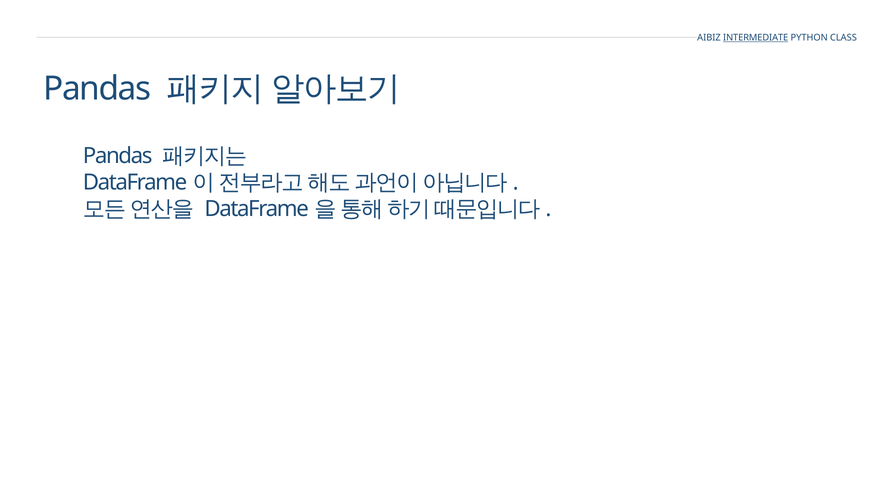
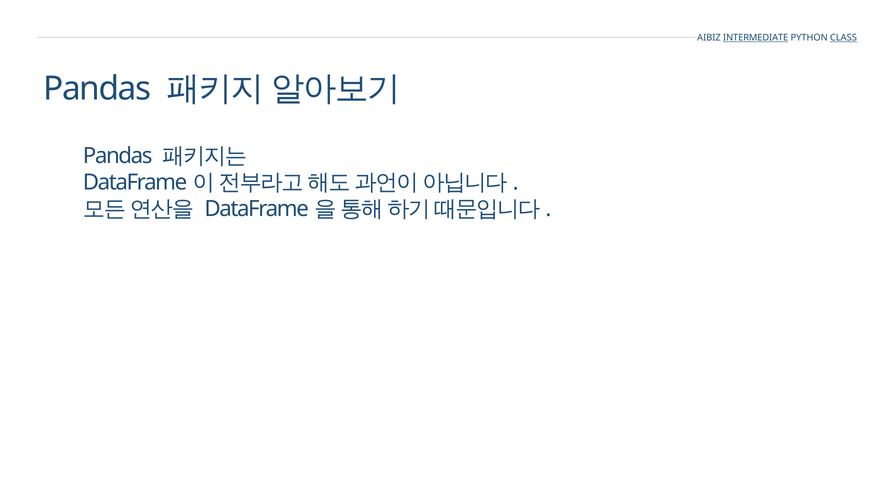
CLASS underline: none -> present (843, 38)
